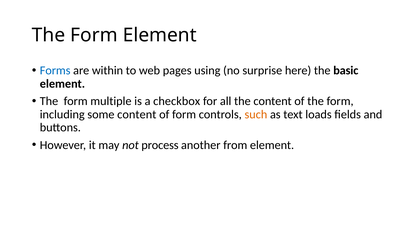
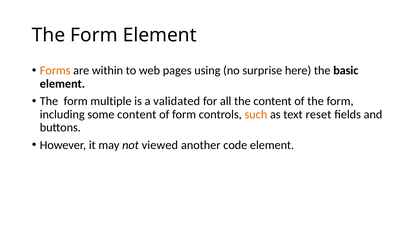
Forms colour: blue -> orange (55, 71)
checkbox: checkbox -> validated (177, 102)
loads: loads -> reset (318, 115)
process: process -> viewed (160, 145)
from: from -> code (235, 145)
